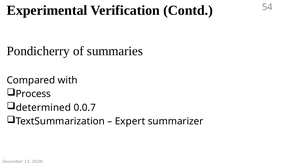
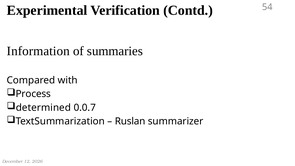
Pondicherry: Pondicherry -> Information (38, 51)
Expert: Expert -> Ruslan (130, 121)
